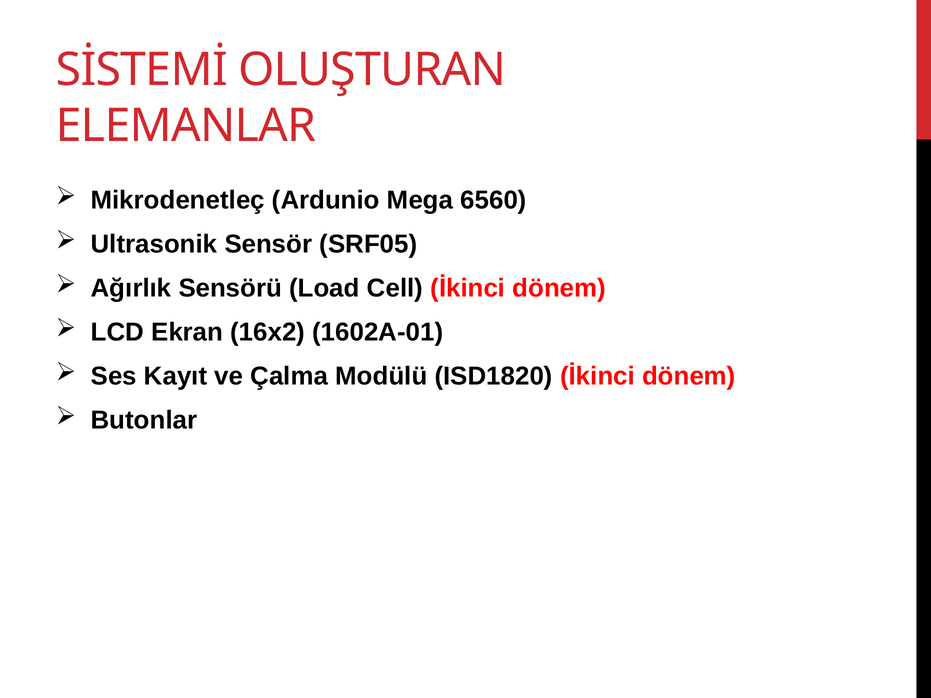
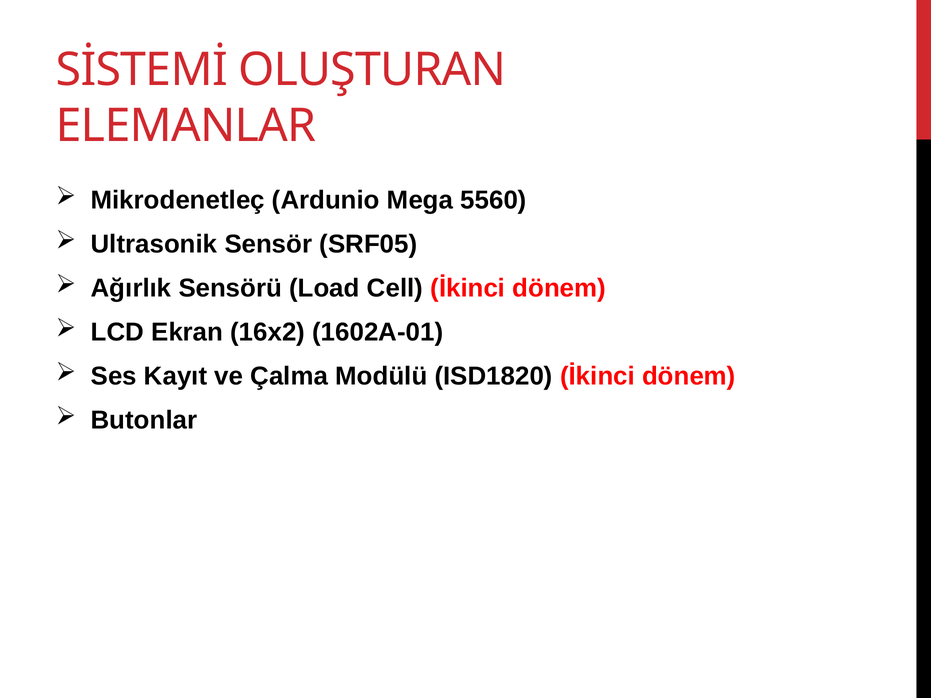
6560: 6560 -> 5560 (493, 200)
